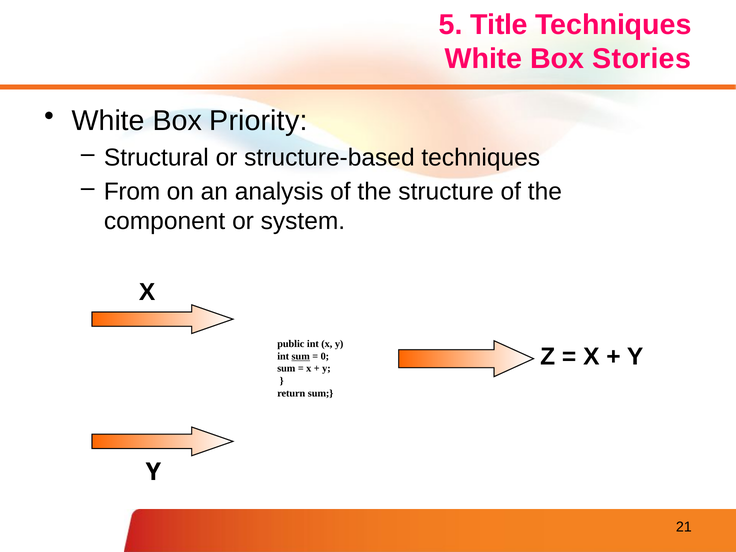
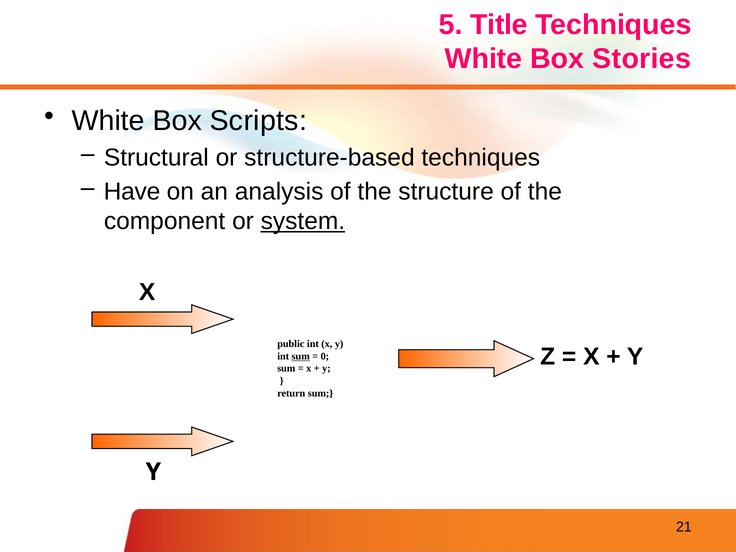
Priority: Priority -> Scripts (258, 121)
From: From -> Have (132, 192)
system underline: none -> present (303, 221)
